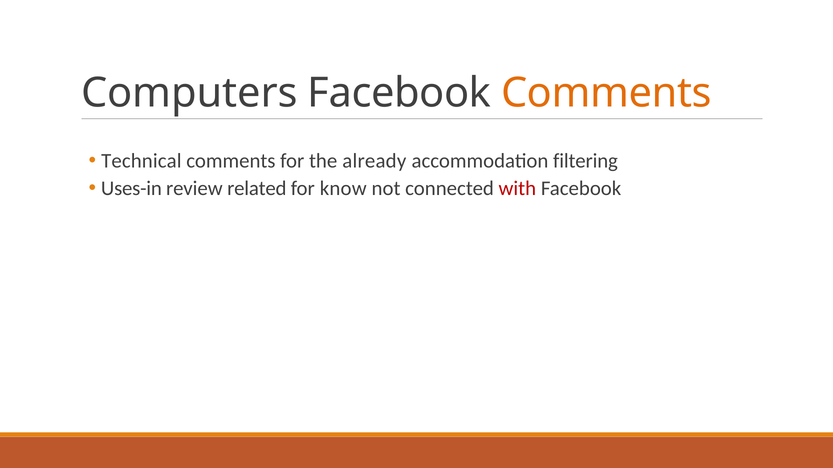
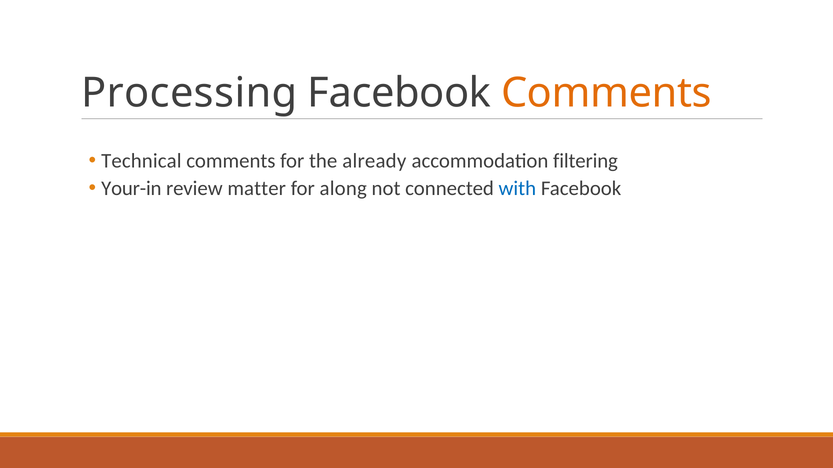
Computers: Computers -> Processing (189, 93)
Uses-in: Uses-in -> Your-in (131, 189)
related: related -> matter (257, 189)
know: know -> along (343, 189)
with colour: red -> blue (517, 189)
